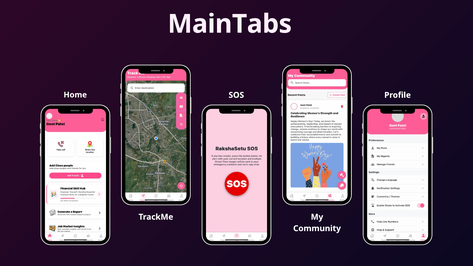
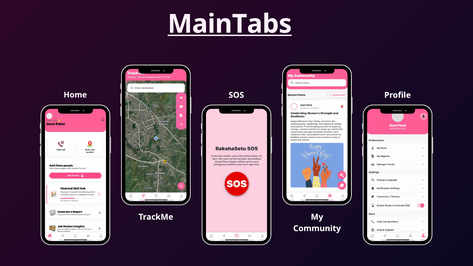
MainTabs underline: none -> present (230, 24)
